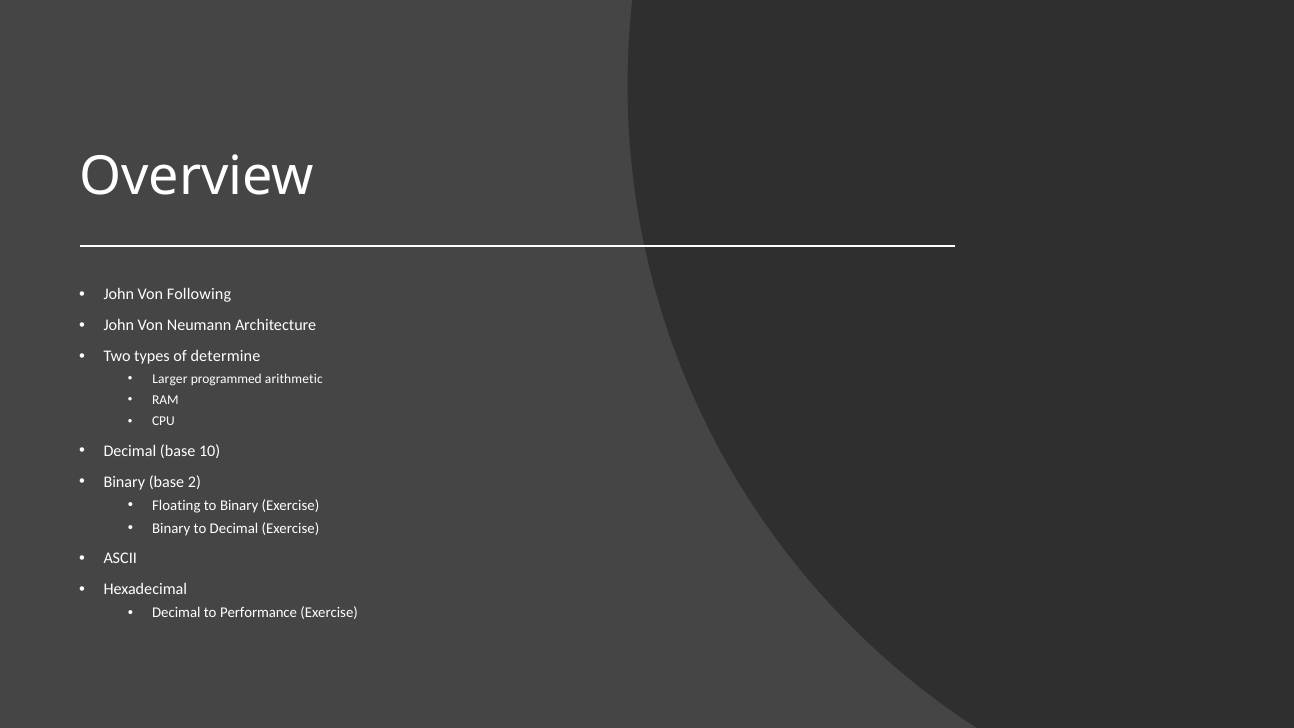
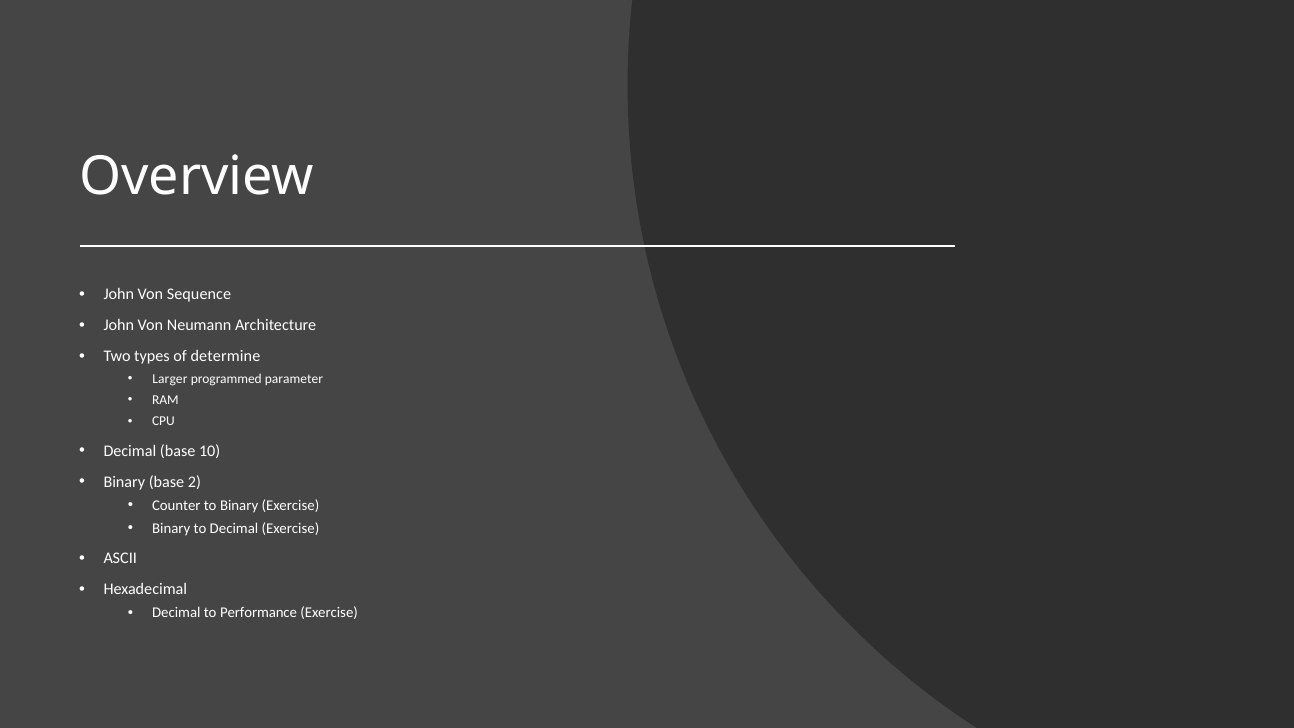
Following: Following -> Sequence (199, 294)
arithmetic: arithmetic -> parameter (294, 379)
Floating: Floating -> Counter (176, 505)
